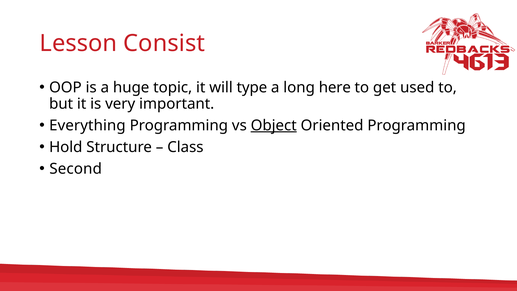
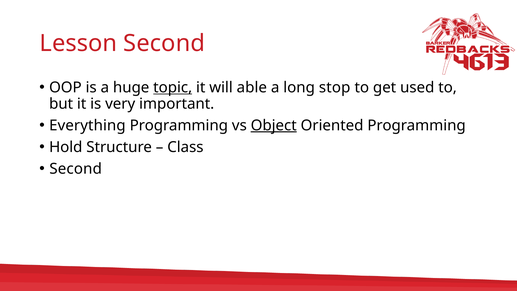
Lesson Consist: Consist -> Second (164, 43)
topic underline: none -> present (173, 87)
type: type -> able (252, 87)
here: here -> stop (335, 87)
